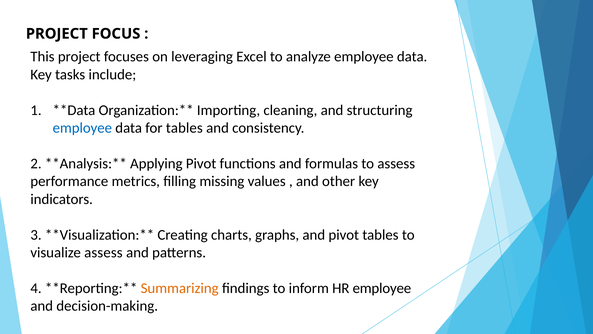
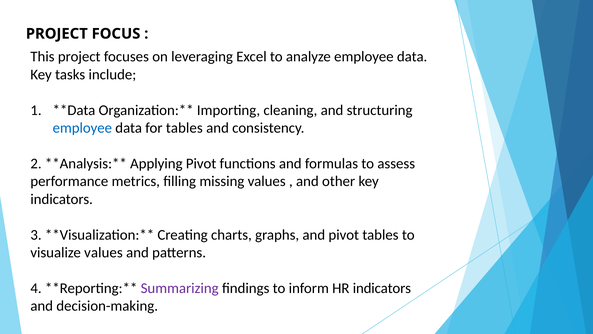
visualize assess: assess -> values (103, 252)
Summarizing colour: orange -> purple (180, 288)
HR employee: employee -> indicators (382, 288)
